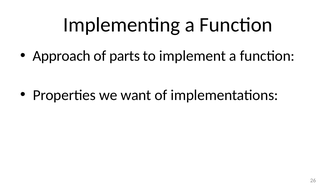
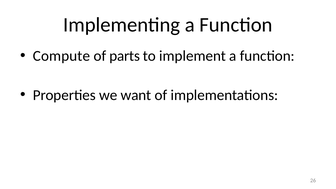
Approach: Approach -> Compute (61, 56)
